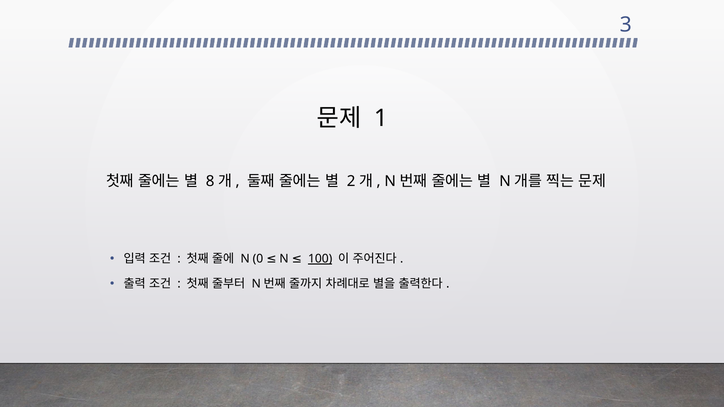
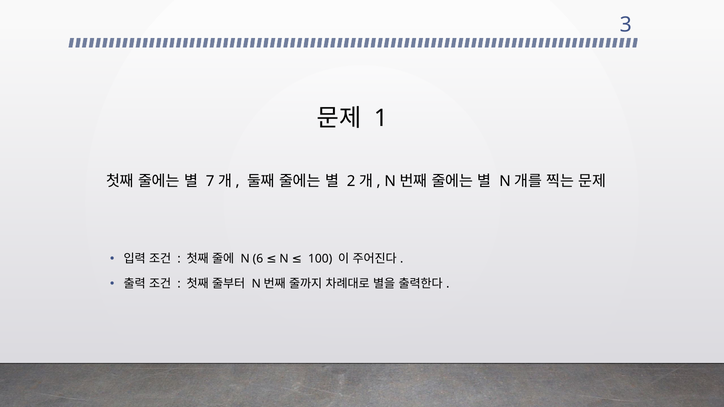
8: 8 -> 7 (210, 181)
0: 0 -> 6 (258, 259)
100 underline: present -> none (320, 259)
